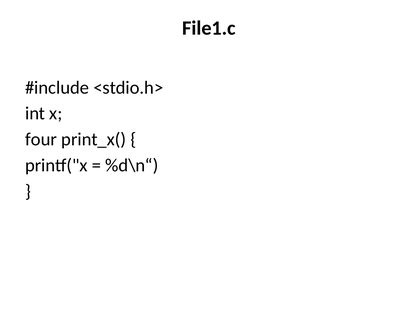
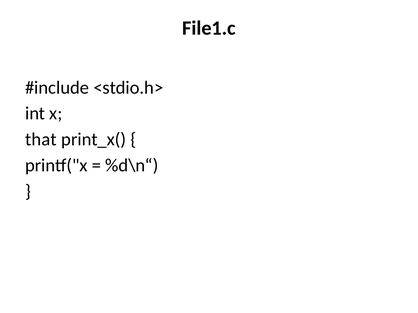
four: four -> that (41, 140)
